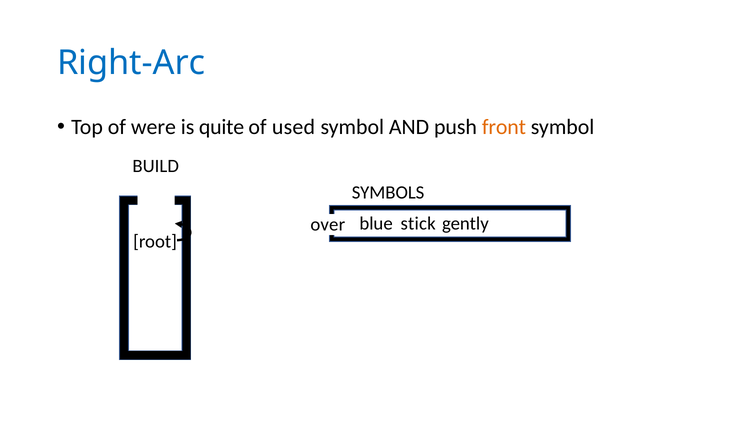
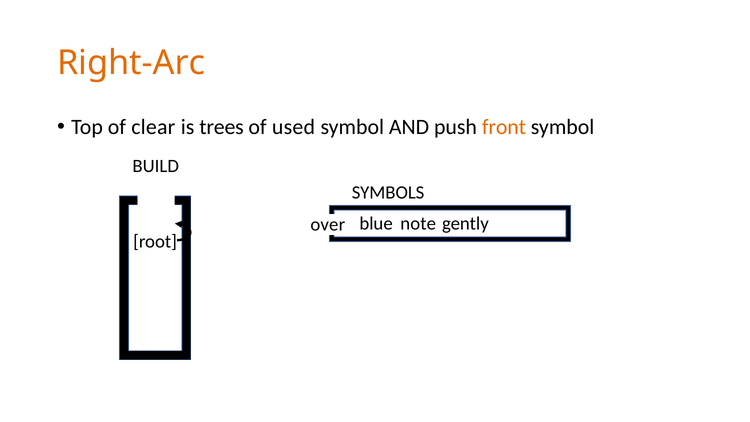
Right-Arc colour: blue -> orange (131, 63)
were: were -> clear (153, 127)
quite: quite -> trees (222, 127)
stick: stick -> note (418, 223)
